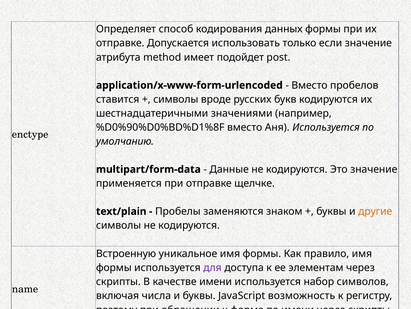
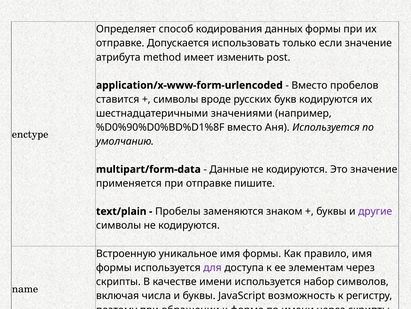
подойдет: подойдет -> изменить (240, 57)
щелчке: щелчке -> пишите (255, 183)
другие colour: orange -> purple (375, 211)
